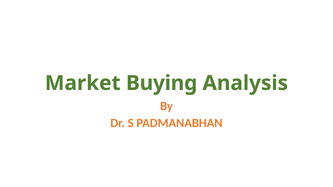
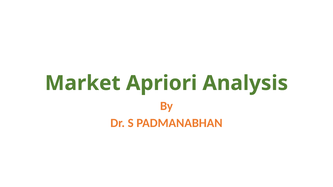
Buying: Buying -> Apriori (162, 83)
